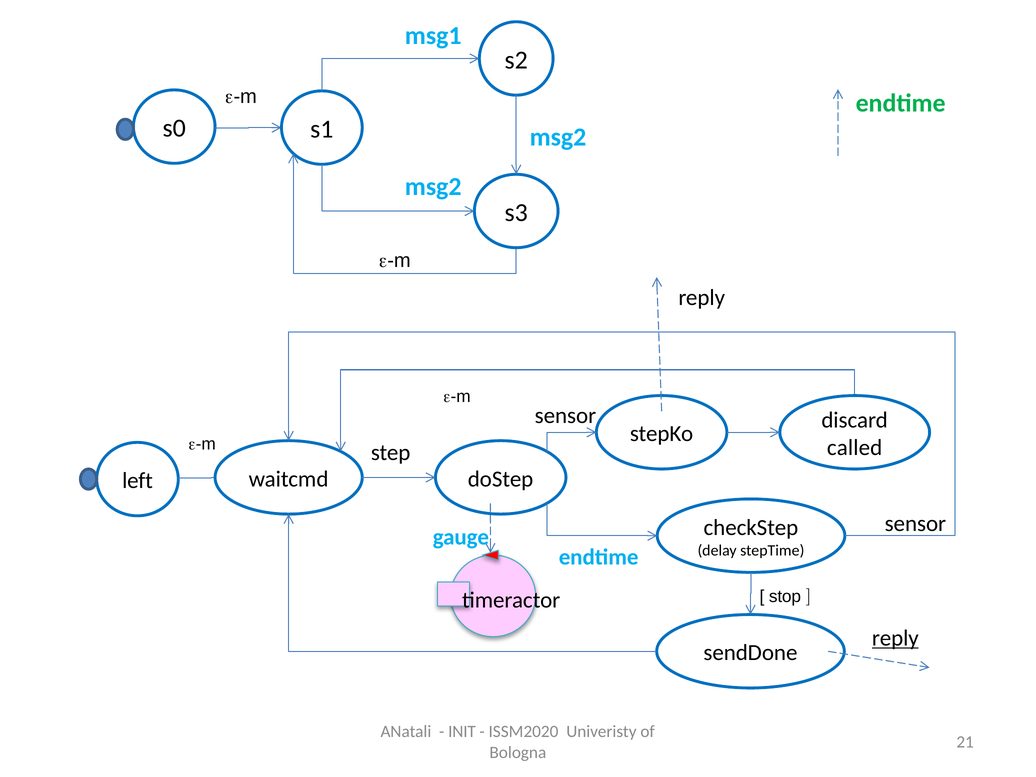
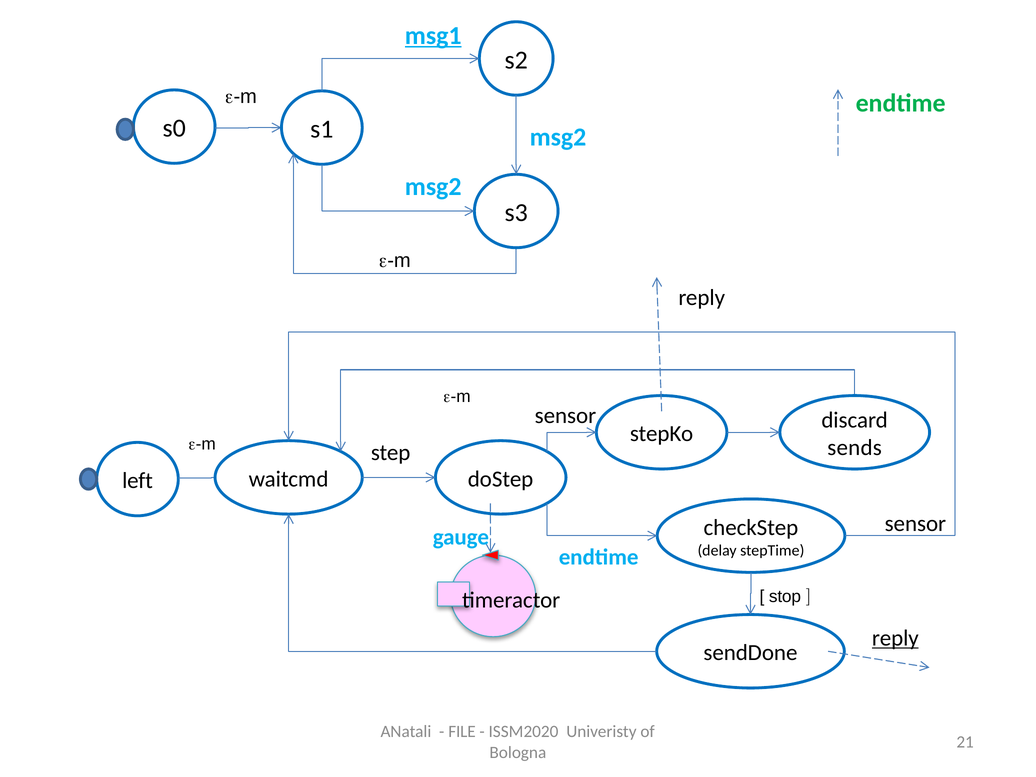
msg1 underline: none -> present (433, 36)
called: called -> sends (855, 448)
INIT: INIT -> FILE (462, 732)
